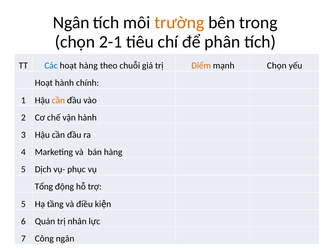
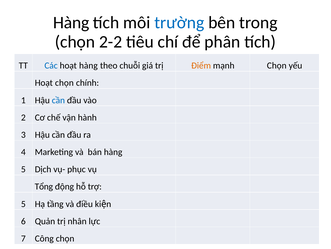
Ngân: Ngân -> Hàng (71, 22)
trường colour: orange -> blue (179, 22)
2-1: 2-1 -> 2-2 (111, 42)
Hoạt hành: hành -> chọn (64, 83)
cần colour: orange -> blue (58, 100)
Công ngân: ngân -> chọn (65, 238)
